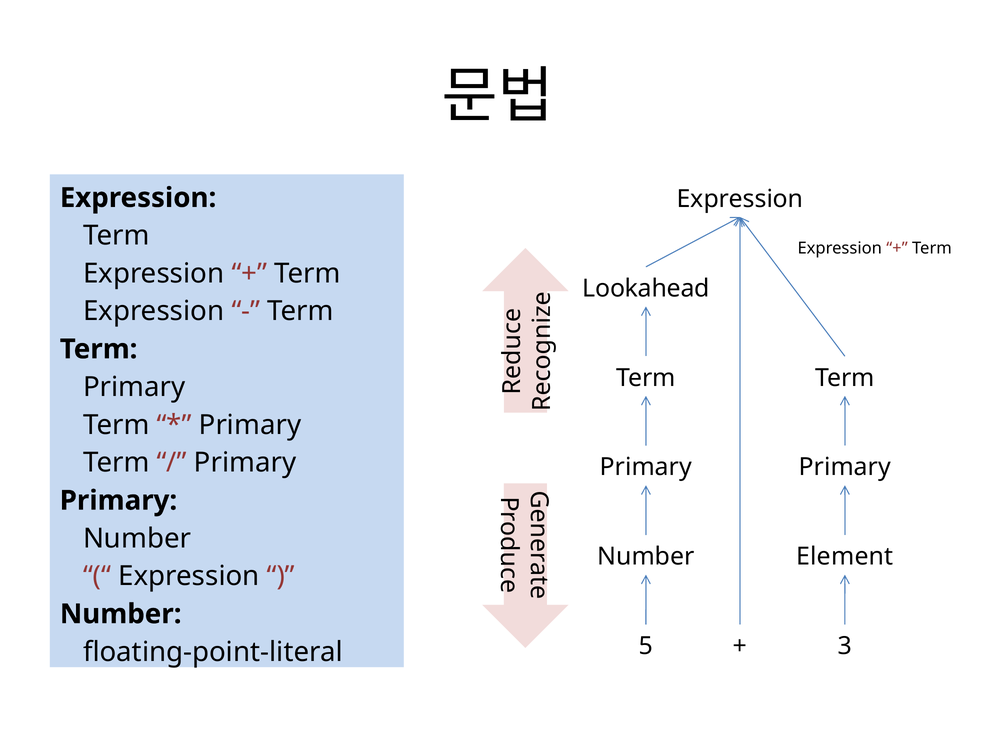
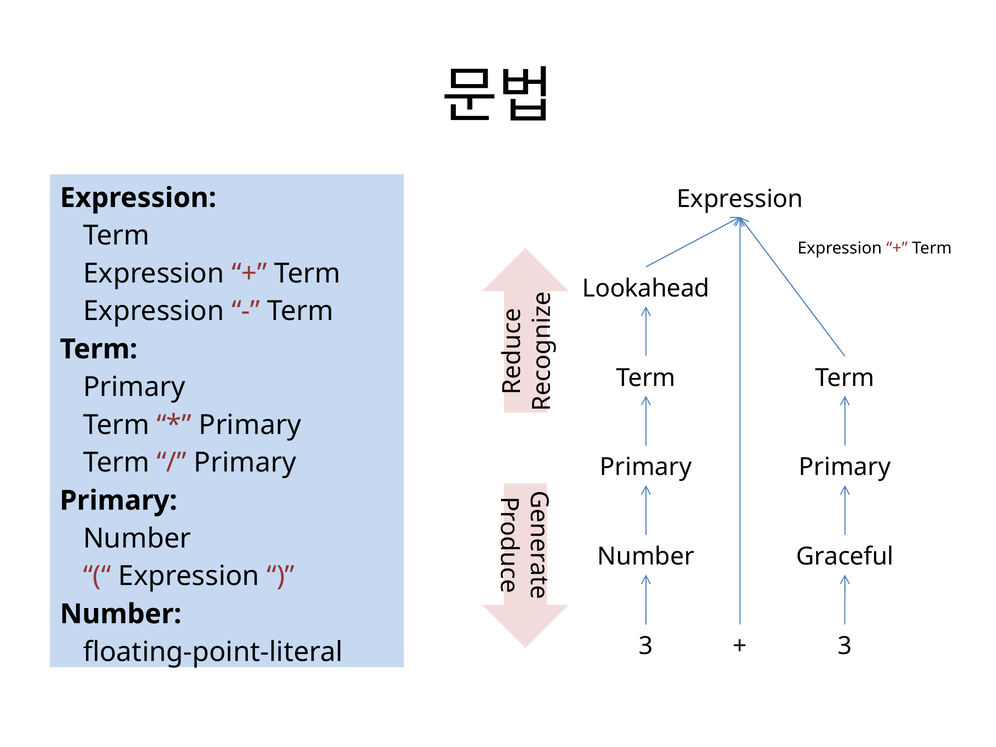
Element: Element -> Graceful (845, 557)
floating-point-literal 5: 5 -> 3 (646, 646)
